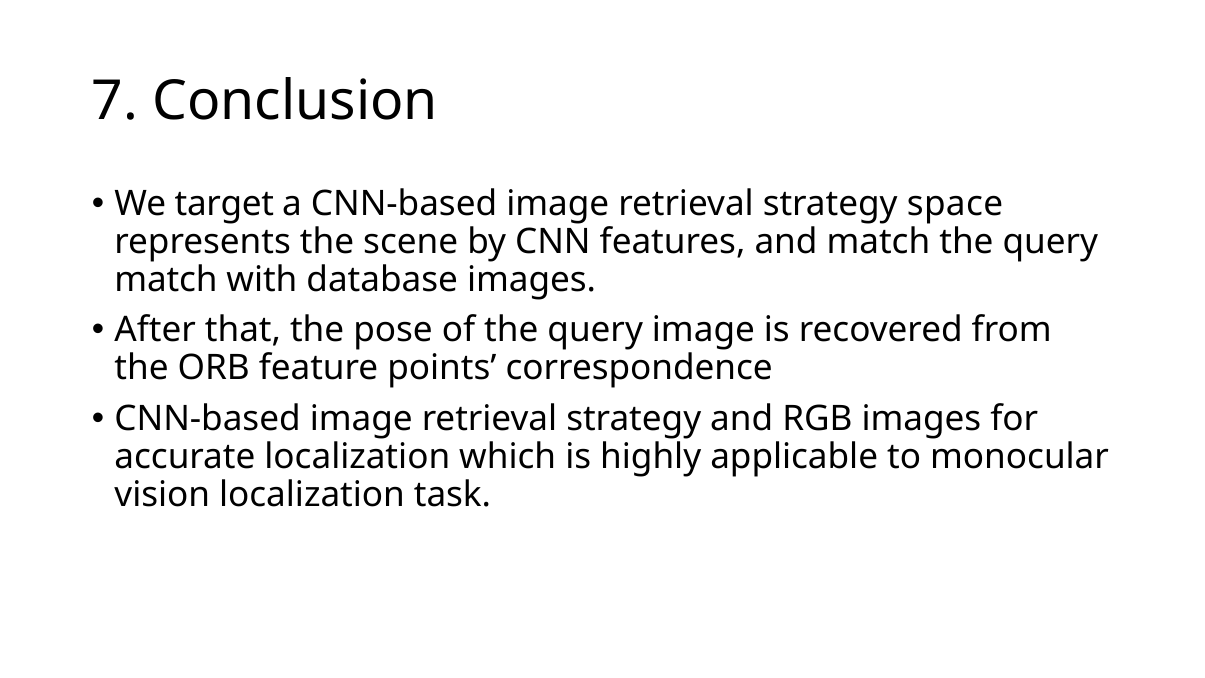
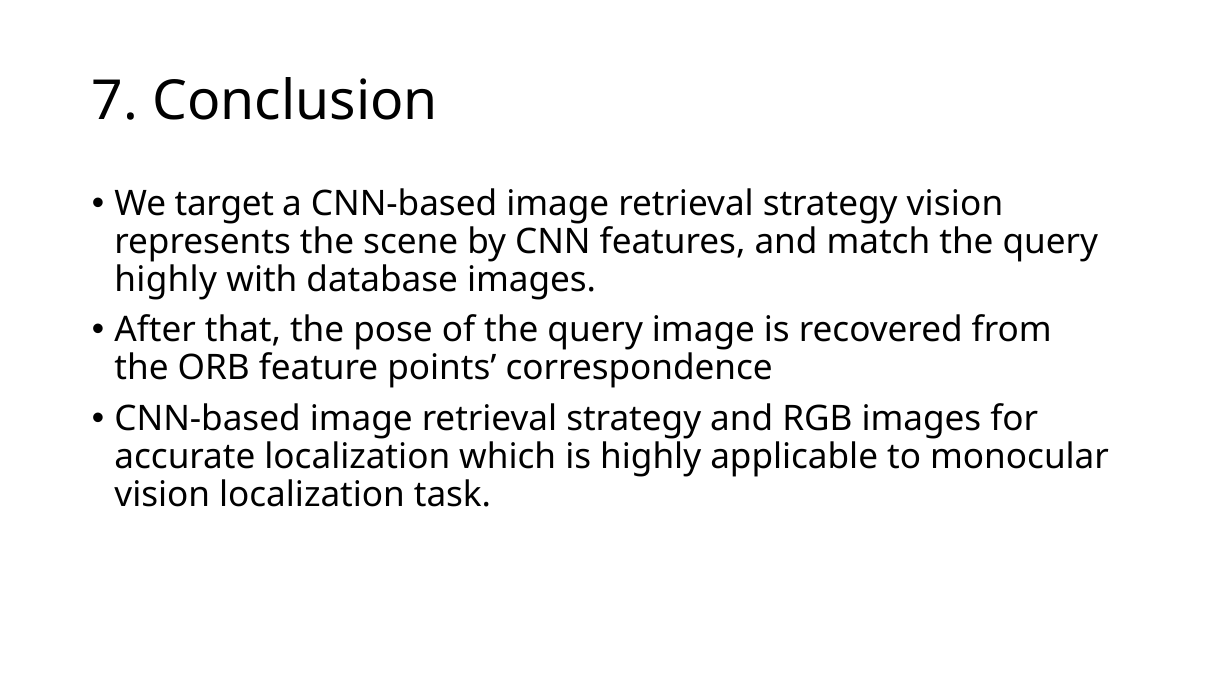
strategy space: space -> vision (955, 204)
match: match -> highly (166, 280)
